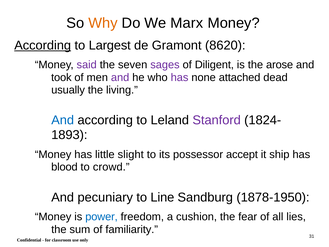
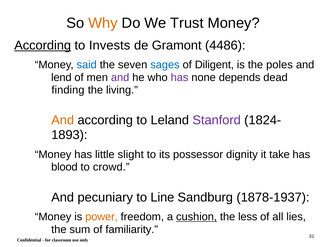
Marx: Marx -> Trust (187, 23)
Largest: Largest -> Invests (110, 45)
8620: 8620 -> 4486 (225, 45)
said colour: purple -> blue (87, 65)
sages colour: purple -> blue (165, 65)
arose: arose -> poles (279, 65)
took: took -> lend (61, 77)
attached: attached -> depends (240, 77)
usually: usually -> finding (68, 90)
And colour: blue -> orange (63, 120)
accept: accept -> dignity (242, 154)
ship: ship -> take (279, 154)
1878-1950: 1878-1950 -> 1878-1937 (273, 197)
power colour: blue -> orange (102, 217)
cushion underline: none -> present (197, 217)
fear: fear -> less (248, 217)
